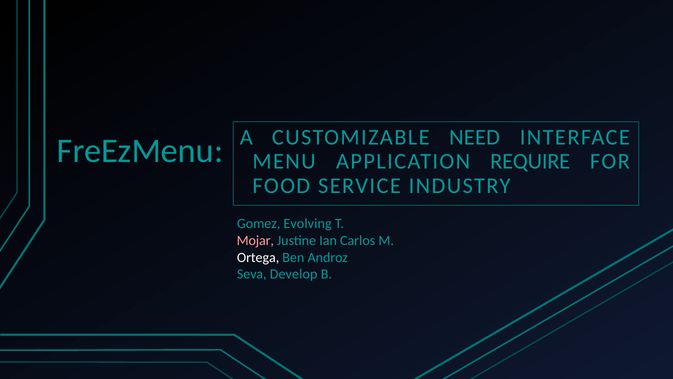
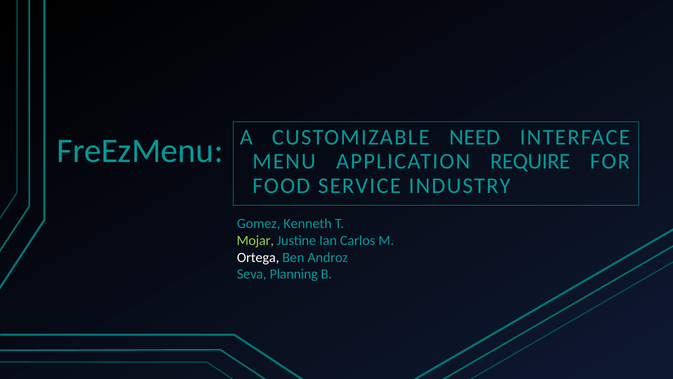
Evolving: Evolving -> Kenneth (308, 224)
Mojar colour: pink -> light green (255, 240)
Develop: Develop -> Planning (294, 274)
